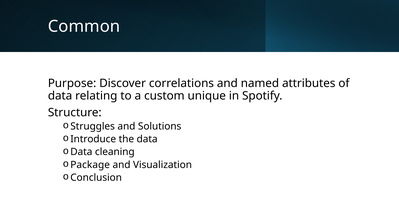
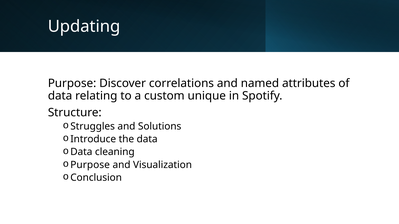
Common: Common -> Updating (84, 26)
Package: Package -> Purpose (90, 165)
